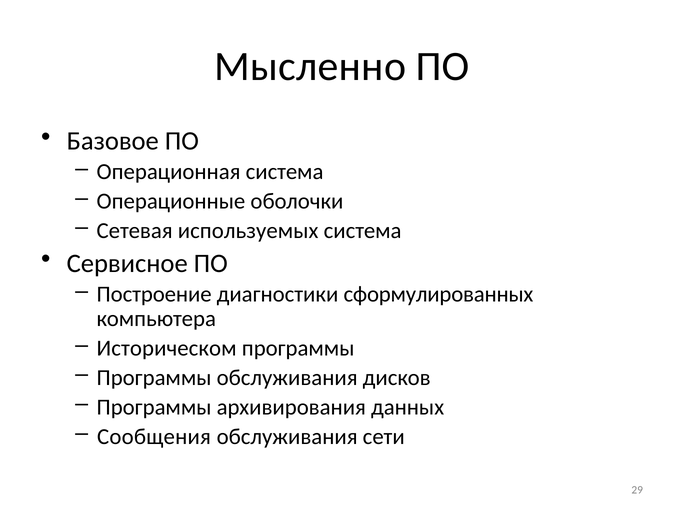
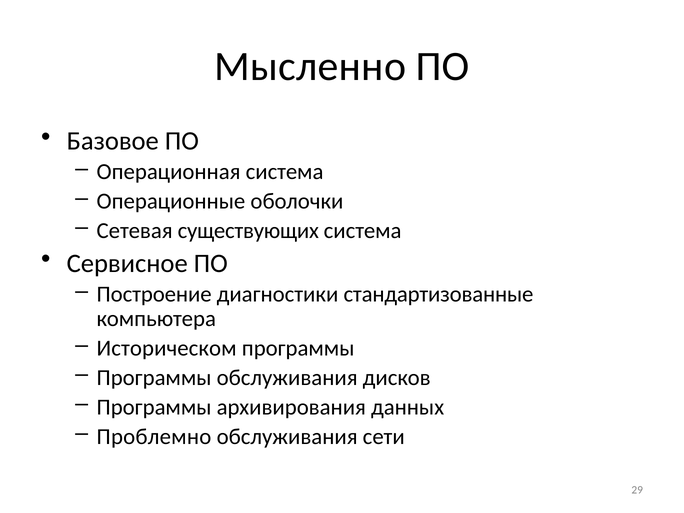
используемых: используемых -> существующих (248, 231)
сформулированных: сформулированных -> стандартизованные (438, 294)
Сообщения: Сообщения -> Проблемно (154, 437)
